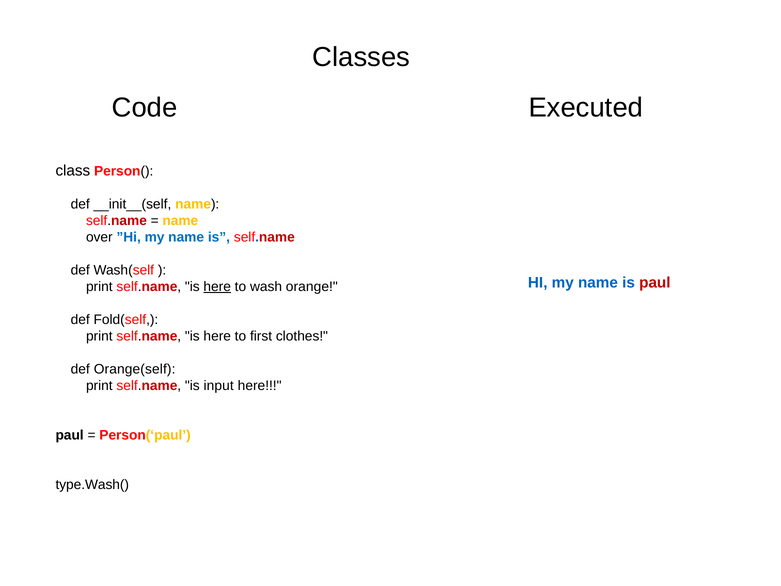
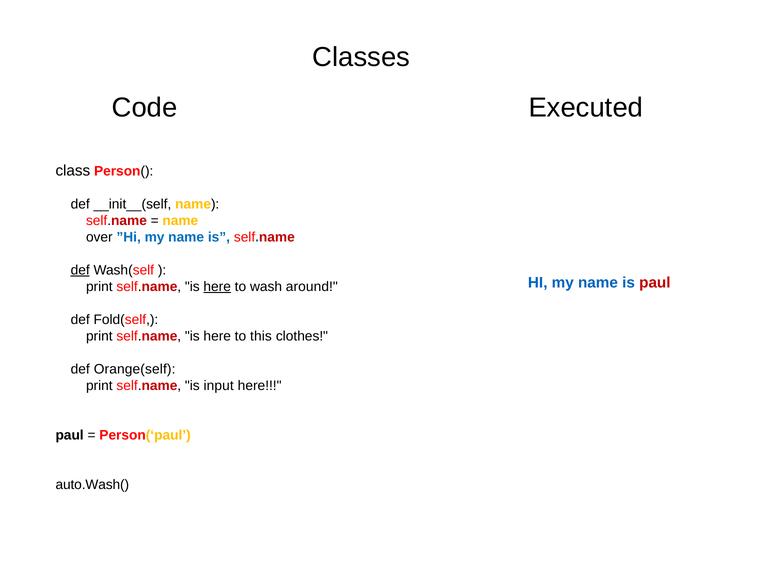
def underline: none -> present (80, 270)
orange: orange -> around (312, 287)
first: first -> this (261, 336)
type.Wash(: type.Wash( -> auto.Wash( (92, 484)
